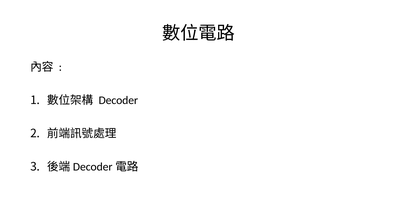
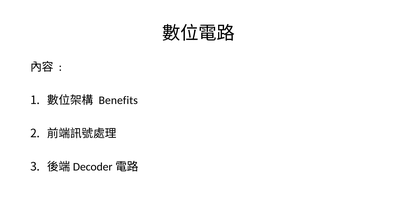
Decoder: Decoder -> Benefits (118, 100)
